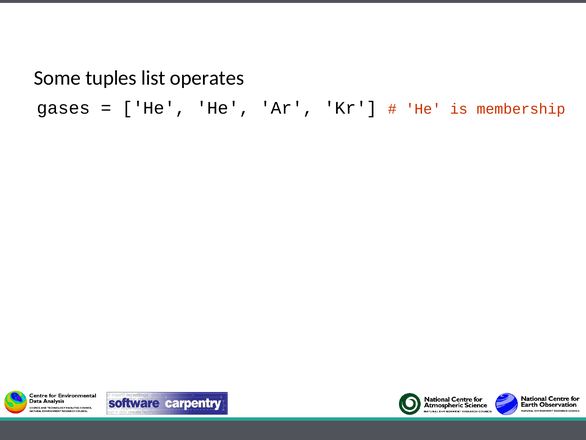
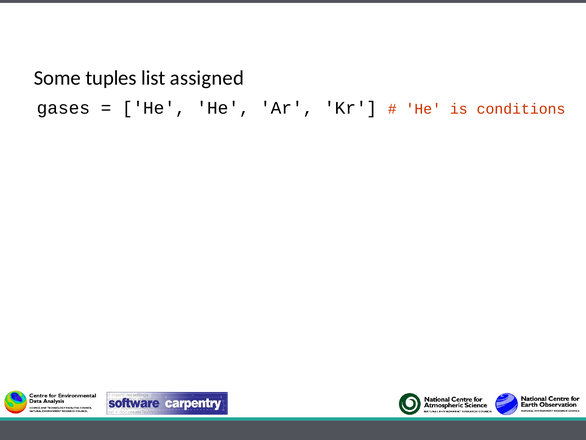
operates: operates -> assigned (207, 78)
membership: membership -> conditions (521, 109)
